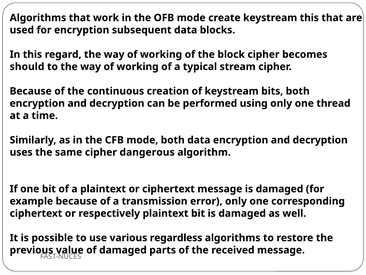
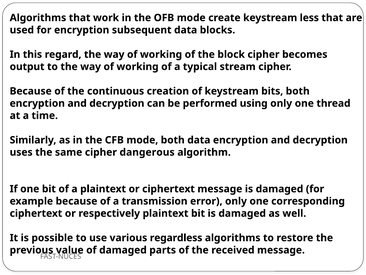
keystream this: this -> less (309, 18)
should: should -> output (27, 67)
